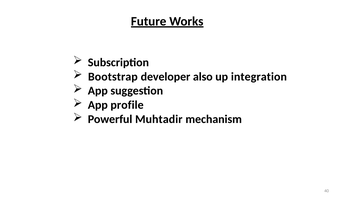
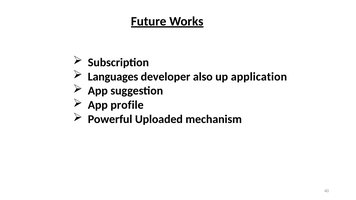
Bootstrap: Bootstrap -> Languages (113, 77)
integration: integration -> application (259, 77)
Muhtadir: Muhtadir -> Uploaded (159, 119)
